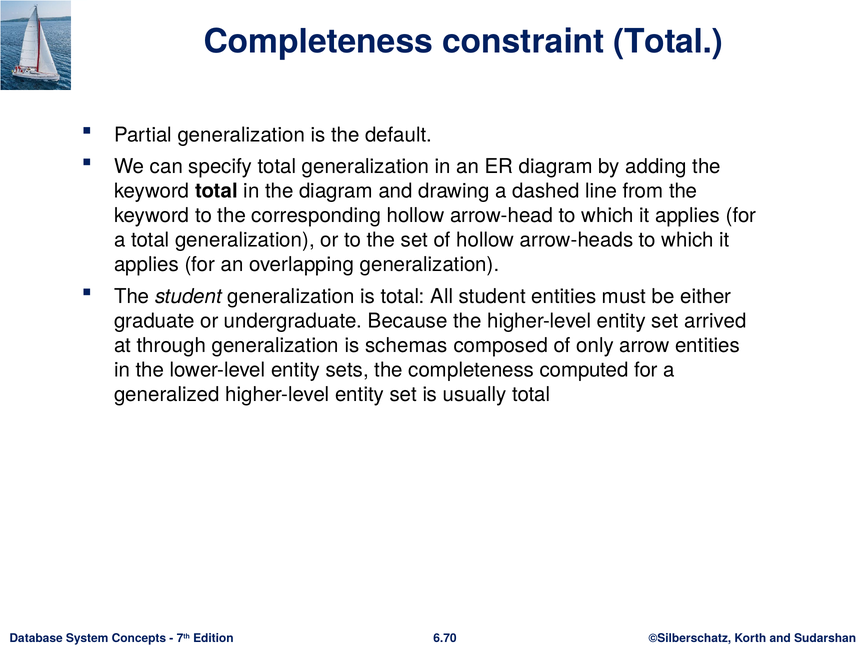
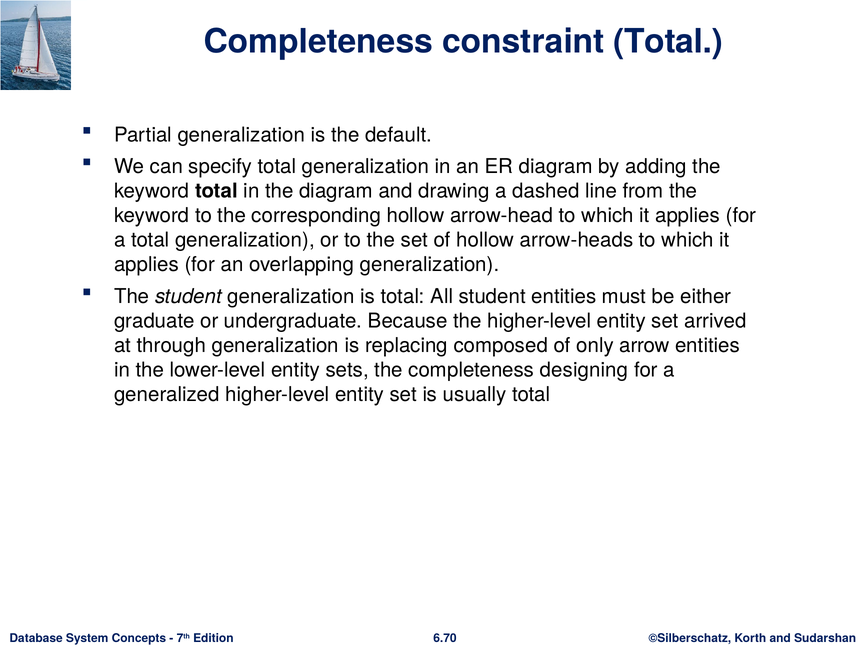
schemas: schemas -> replacing (406, 345)
computed: computed -> designing (584, 370)
